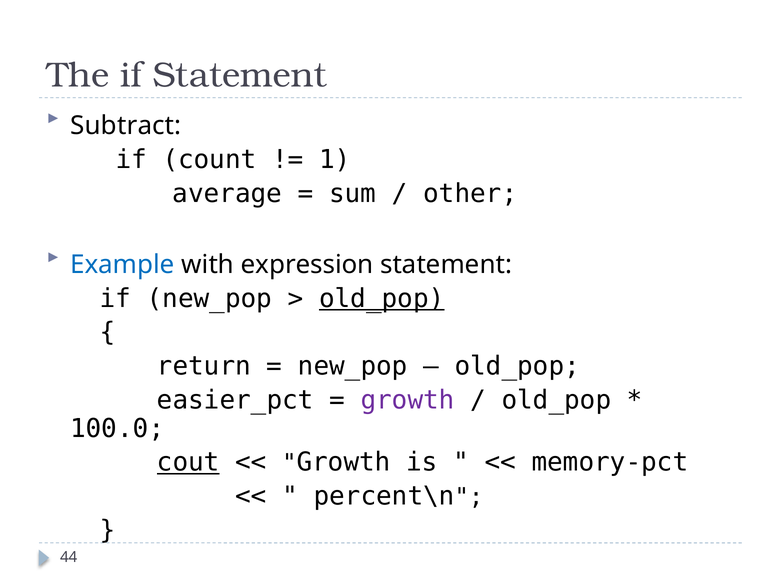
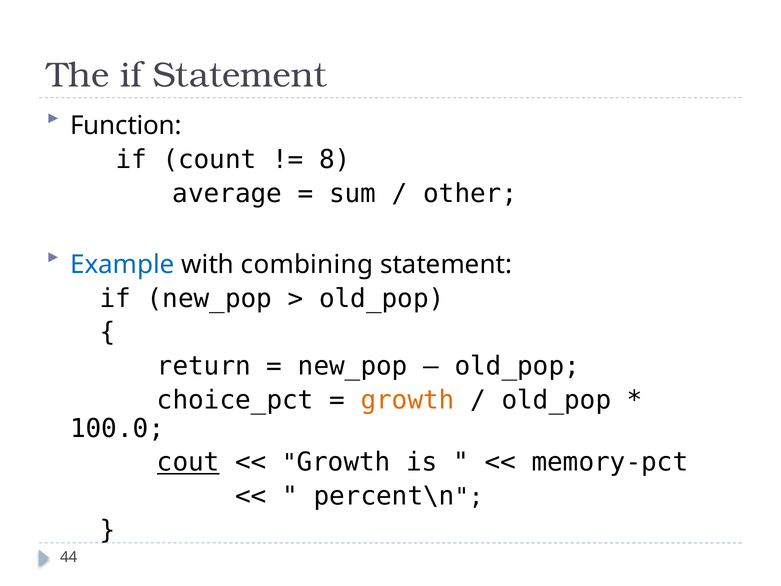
Subtract: Subtract -> Function (126, 125)
1: 1 -> 8 (335, 159)
expression: expression -> combining (307, 264)
old_pop underline: present -> none (382, 298)
easier_pct: easier_pct -> choice_pct (235, 400)
growth colour: purple -> orange (408, 400)
